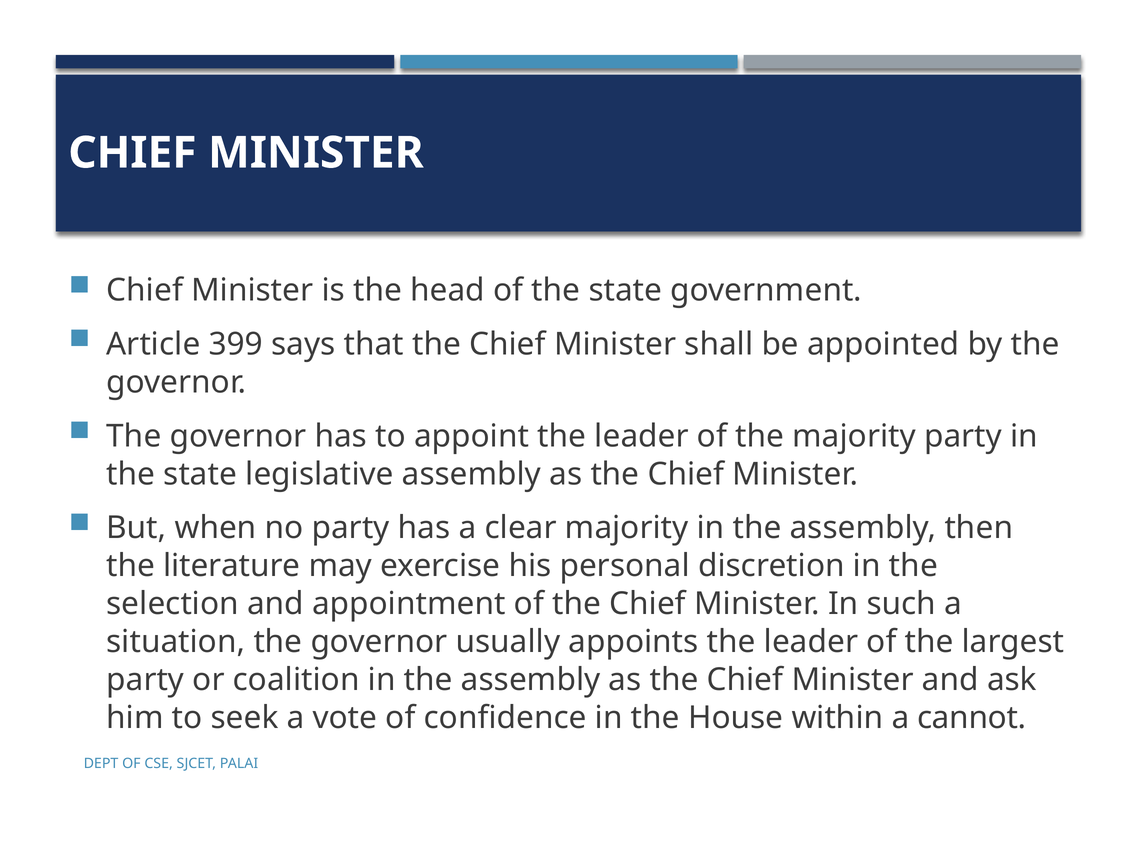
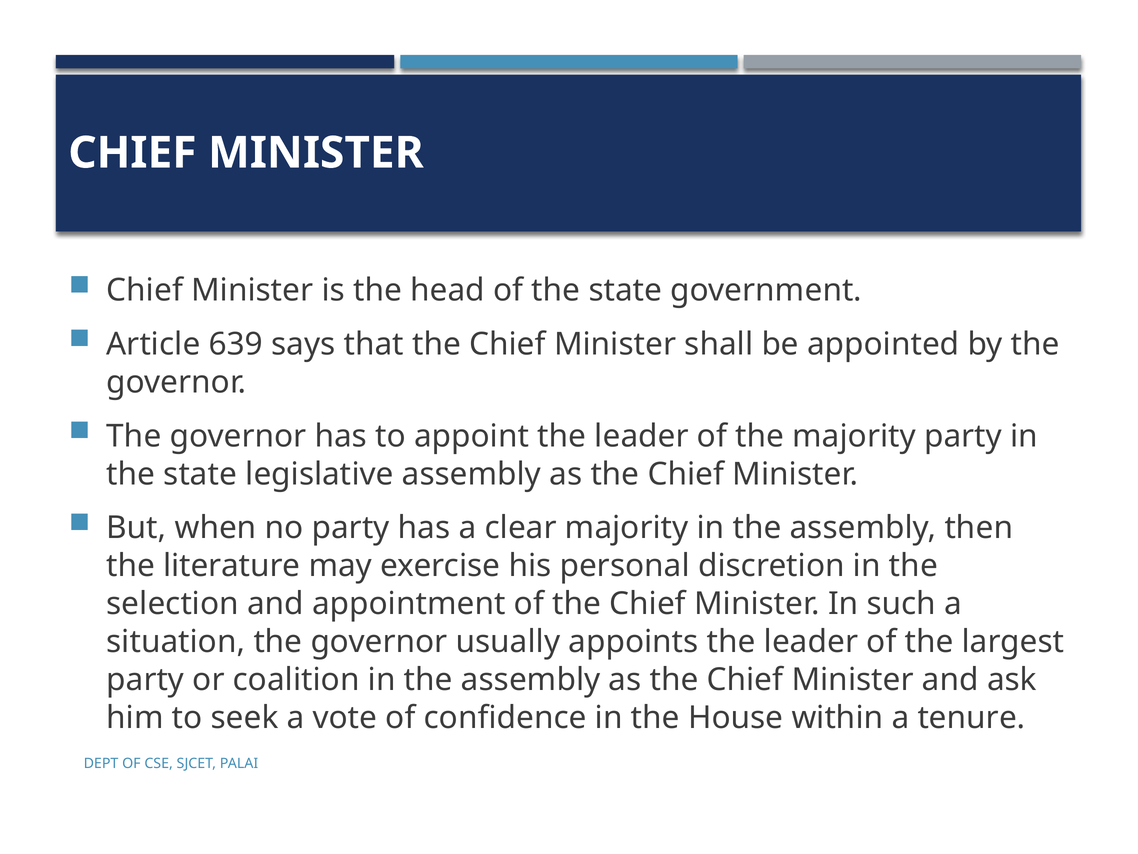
399: 399 -> 639 (236, 344)
cannot: cannot -> tenure (971, 718)
